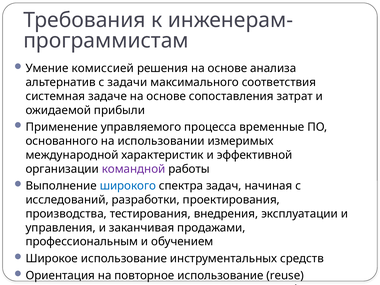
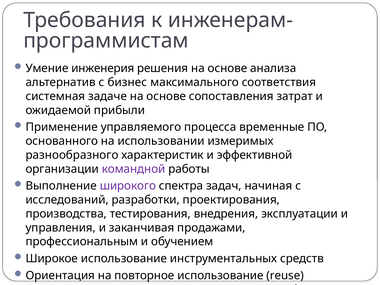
комиссией: комиссией -> инженерия (103, 68)
задачи: задачи -> бизнес (127, 82)
международной: международной -> разнообразного (72, 155)
широкого colour: blue -> purple (128, 186)
